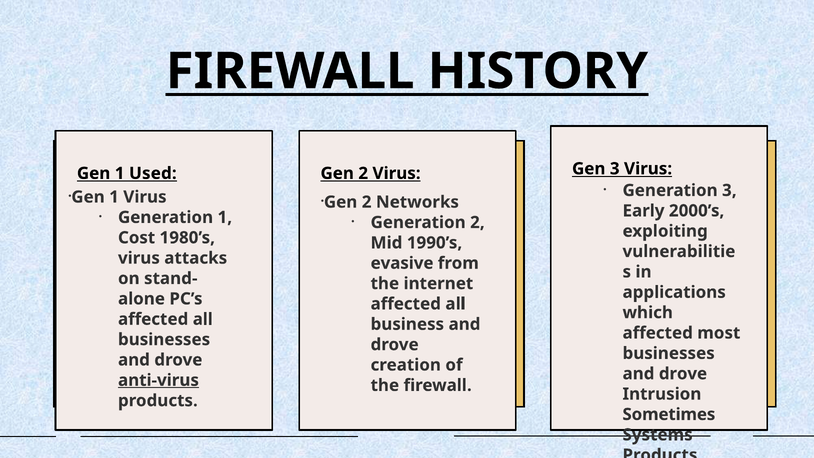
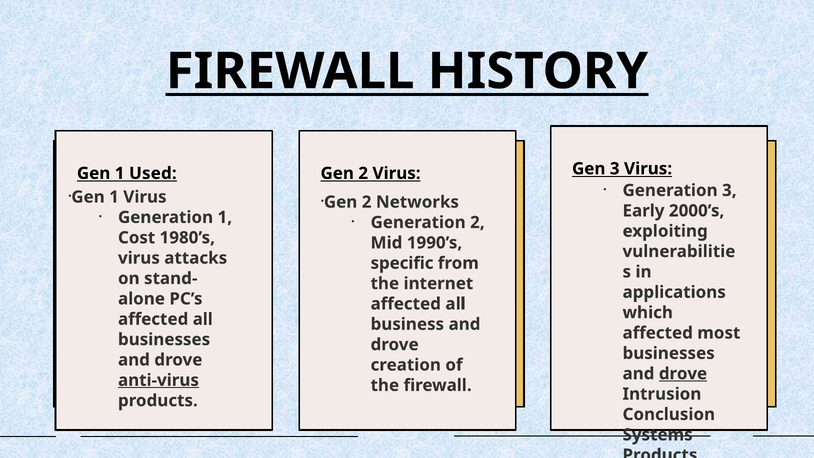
evasive: evasive -> specific (402, 263)
drove underline: none -> present (683, 374)
Sometimes: Sometimes -> Conclusion (669, 414)
